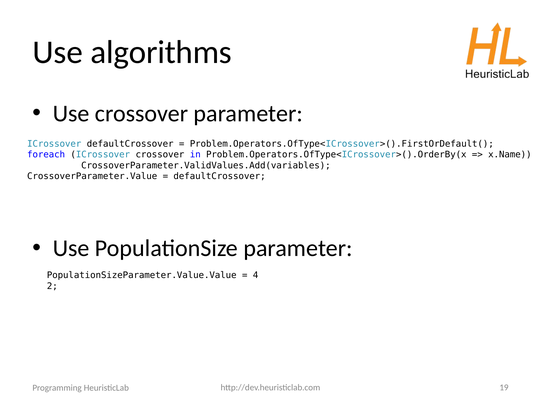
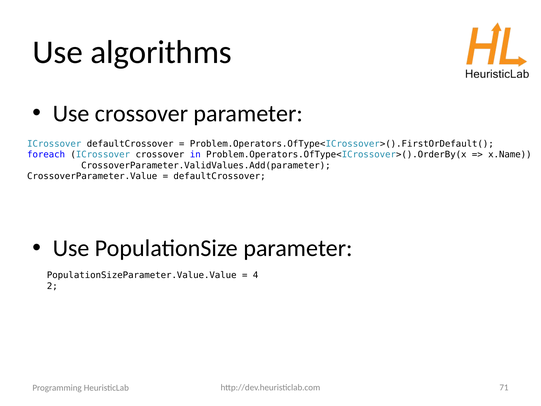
CrossoverParameter.ValidValues.Add(variables: CrossoverParameter.ValidValues.Add(variables -> CrossoverParameter.ValidValues.Add(parameter (206, 165)
19: 19 -> 71 (504, 387)
